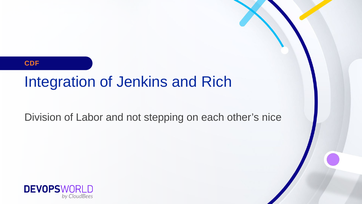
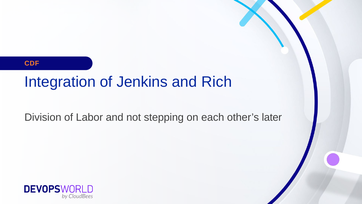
nice: nice -> later (272, 117)
